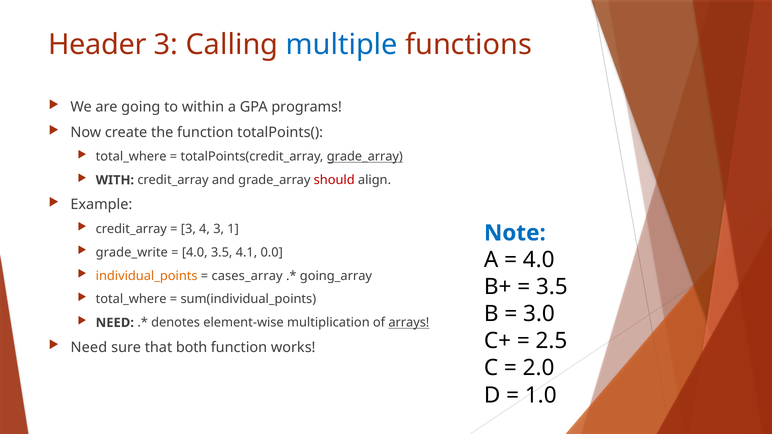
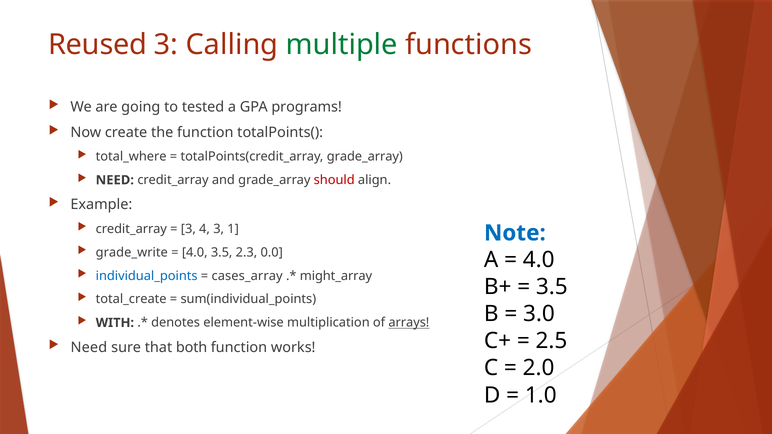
Header: Header -> Reused (98, 45)
multiple colour: blue -> green (342, 45)
within: within -> tested (203, 107)
grade_array underline: present -> none (365, 157)
WITH: WITH -> NEED (115, 180)
4.1: 4.1 -> 2.3 (246, 252)
individual_points colour: orange -> blue (147, 276)
going_array: going_array -> might_array (336, 276)
total_where: total_where -> total_create (131, 299)
NEED: NEED -> WITH (115, 323)
